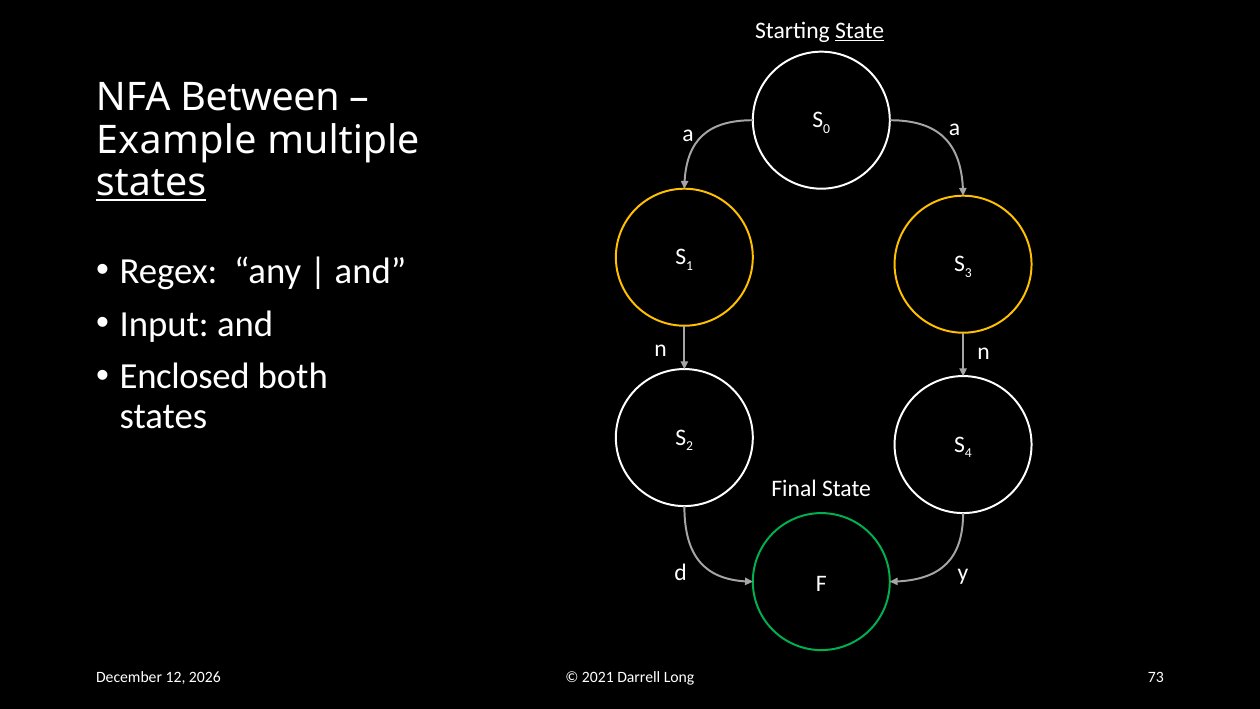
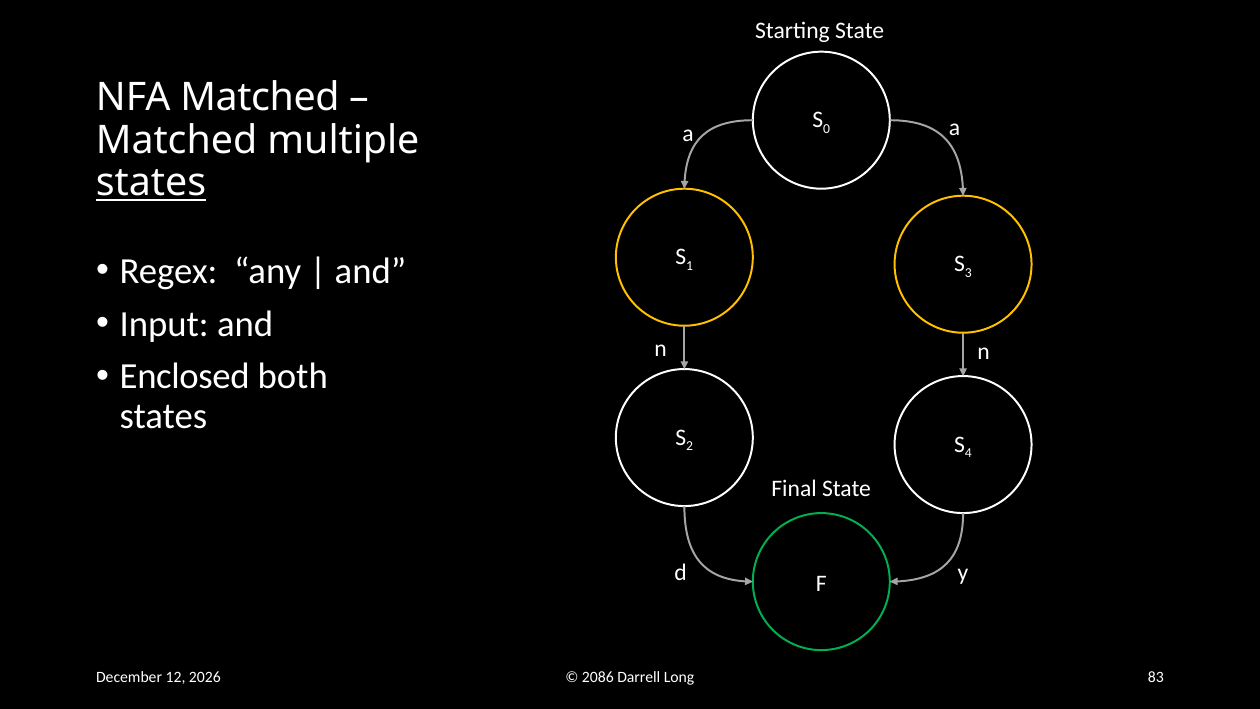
State underline: present -> none (860, 30)
NFA Between: Between -> Matched (260, 98)
Example: Example -> Matched (177, 140)
2021: 2021 -> 2086 (598, 677)
73: 73 -> 83 (1156, 677)
